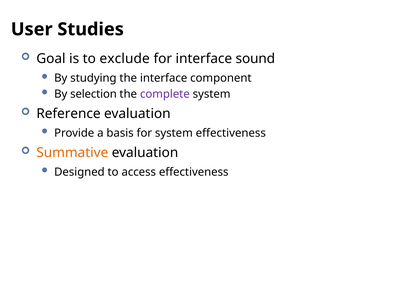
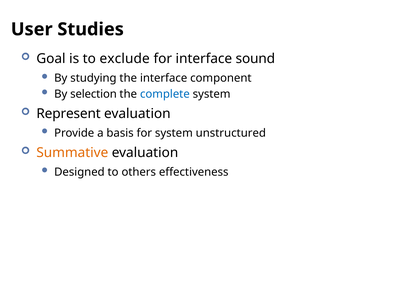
complete colour: purple -> blue (165, 94)
Reference: Reference -> Represent (69, 114)
system effectiveness: effectiveness -> unstructured (231, 133)
access: access -> others (139, 172)
